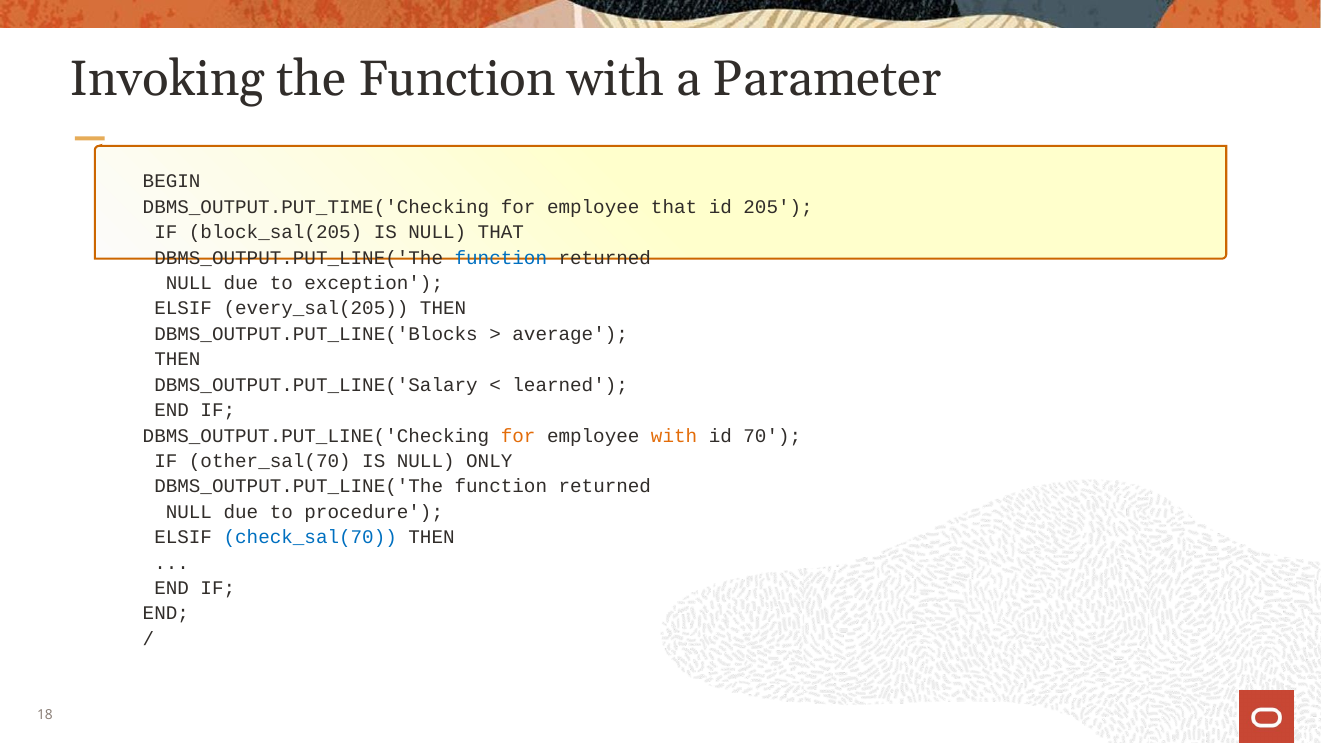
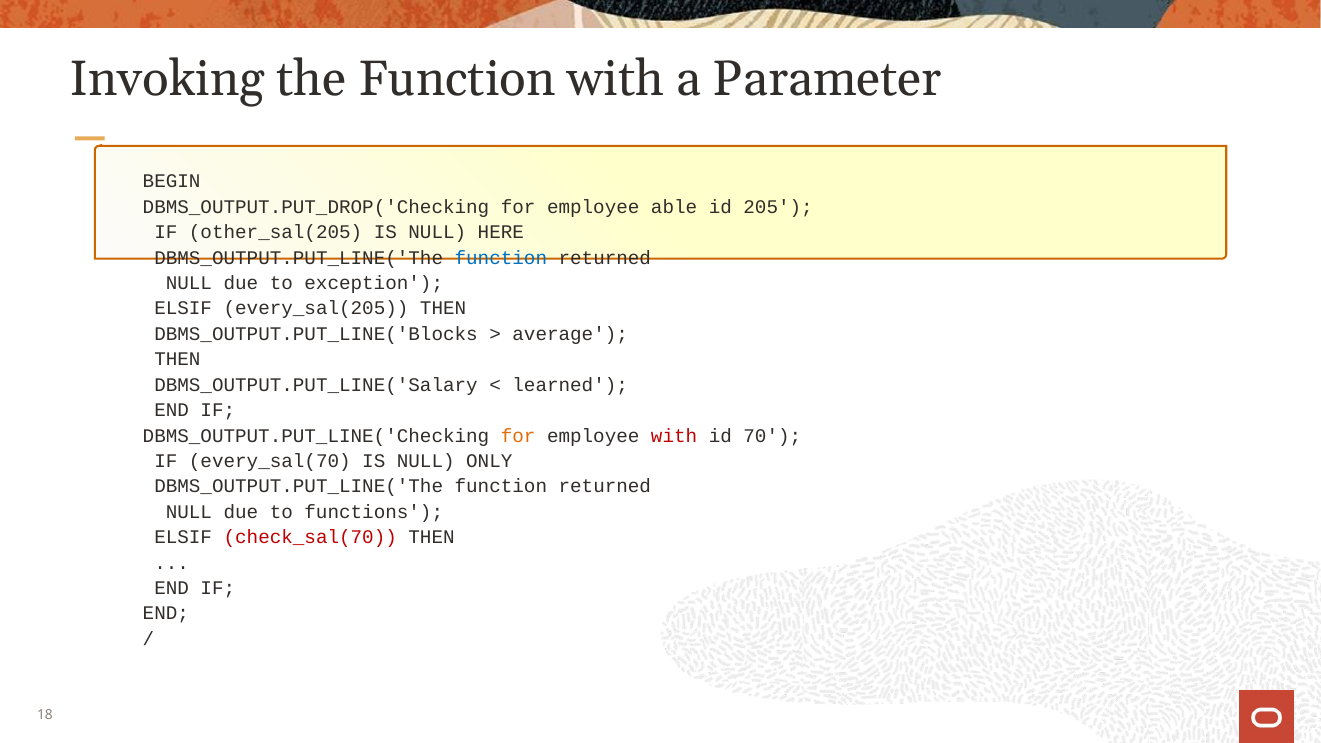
DBMS_OUTPUT.PUT_TIME('Checking: DBMS_OUTPUT.PUT_TIME('Checking -> DBMS_OUTPUT.PUT_DROP('Checking (316, 207)
employee that: that -> able (674, 207)
block_sal(205: block_sal(205 -> other_sal(205 (276, 232)
NULL THAT: THAT -> HERE (501, 232)
with colour: orange -> red (674, 436)
other_sal(70: other_sal(70 -> every_sal(70 (270, 461)
procedure: procedure -> functions (374, 512)
check_sal(70 colour: blue -> red (310, 537)
